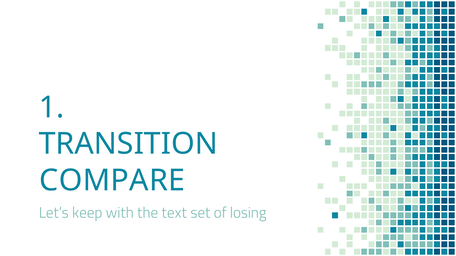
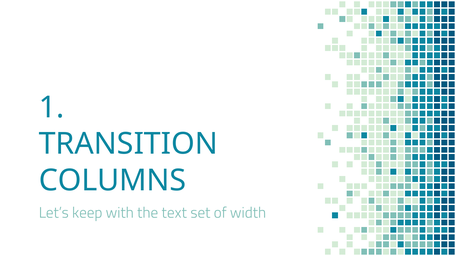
COMPARE: COMPARE -> COLUMNS (112, 181)
losing: losing -> width (248, 213)
